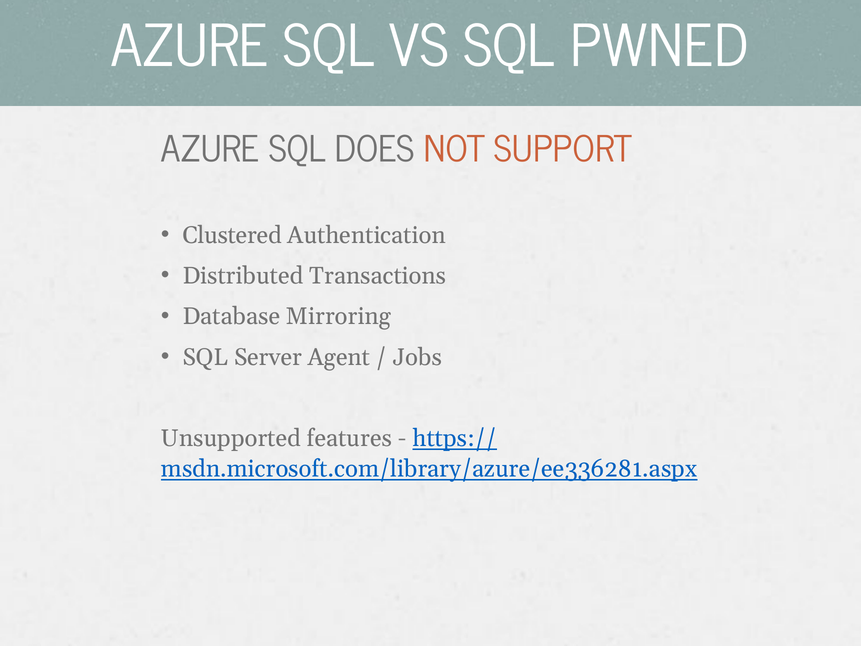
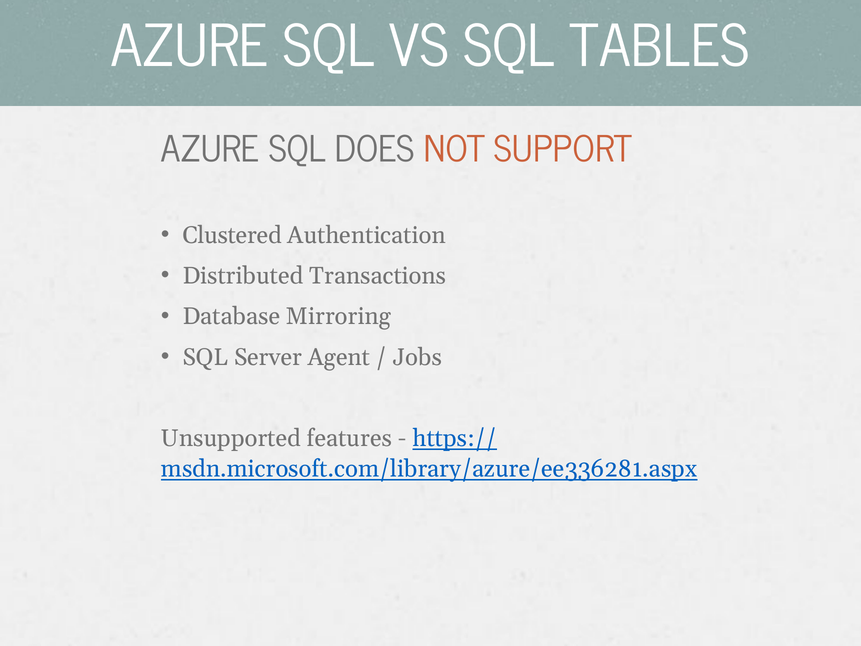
PWNED: PWNED -> TABLES (659, 47)
